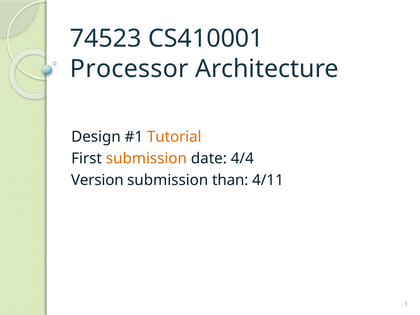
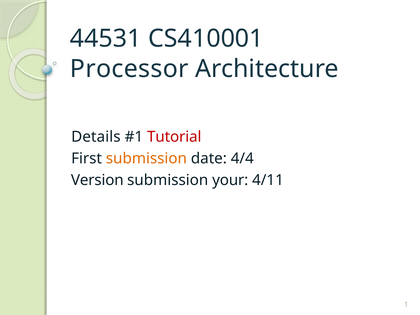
74523: 74523 -> 44531 (106, 39)
Design: Design -> Details (96, 137)
Tutorial colour: orange -> red (174, 137)
than: than -> your (230, 180)
